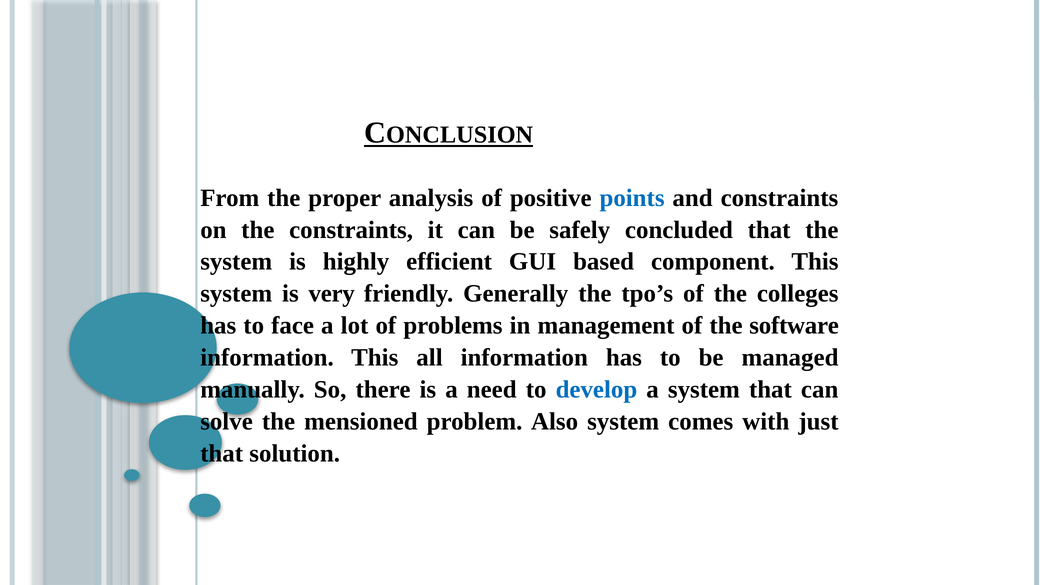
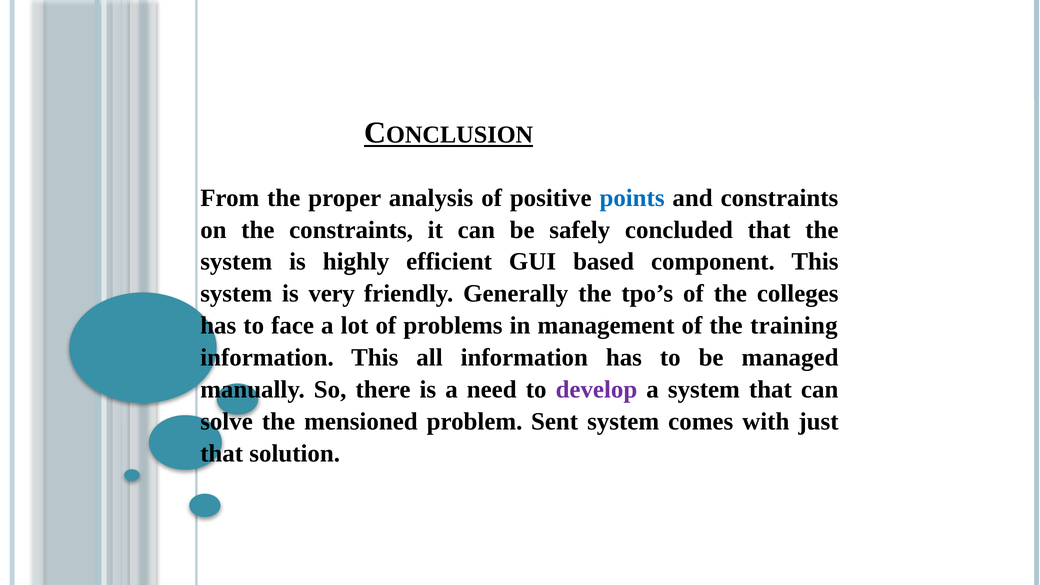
software: software -> training (794, 326)
develop colour: blue -> purple (596, 390)
Also: Also -> Sent (555, 422)
